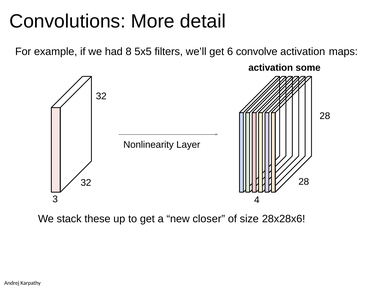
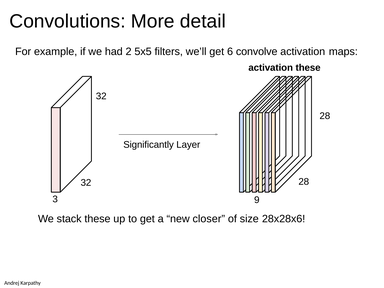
8: 8 -> 2 (129, 52)
activation some: some -> these (308, 68)
Nonlinearity: Nonlinearity -> Significantly (149, 145)
4: 4 -> 9 (257, 200)
